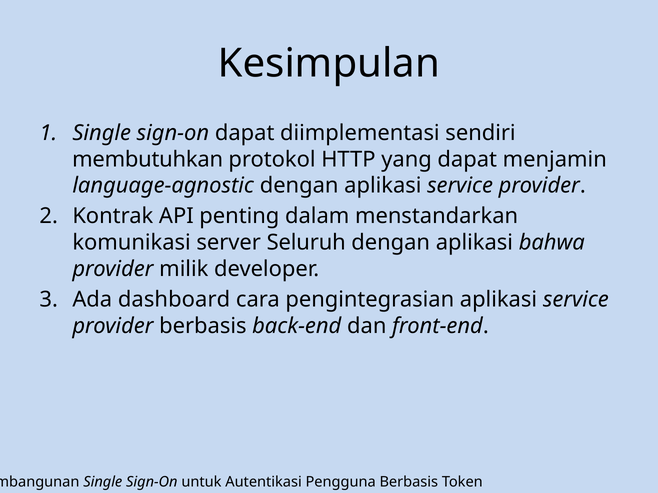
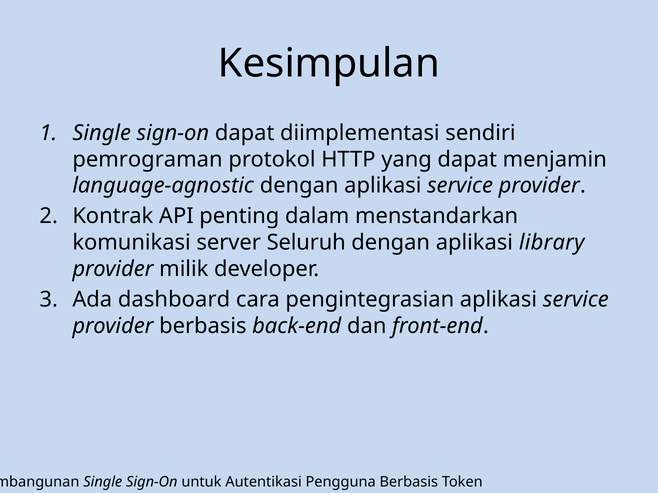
membutuhkan: membutuhkan -> pemrograman (148, 159)
bahwa: bahwa -> library (552, 243)
